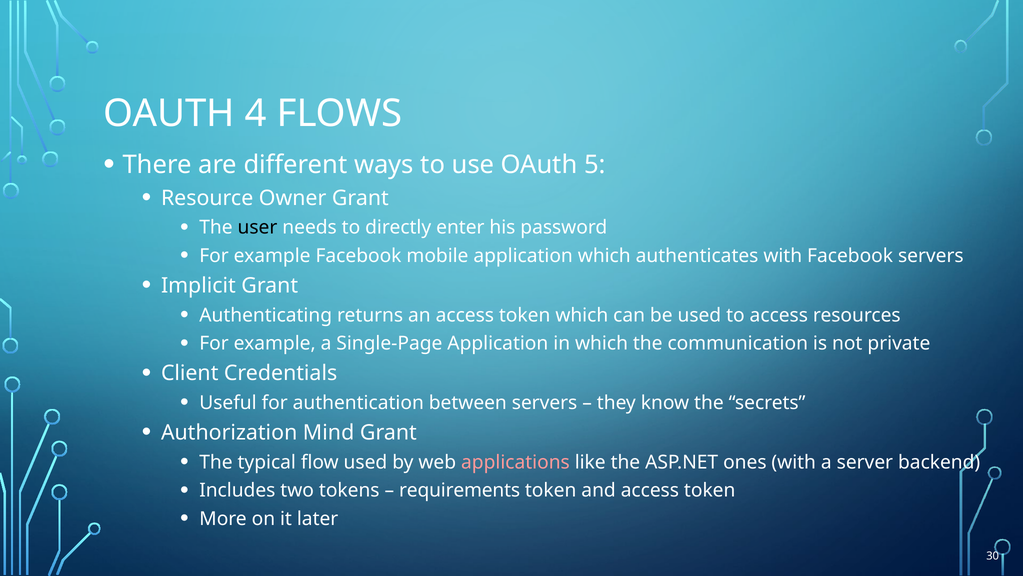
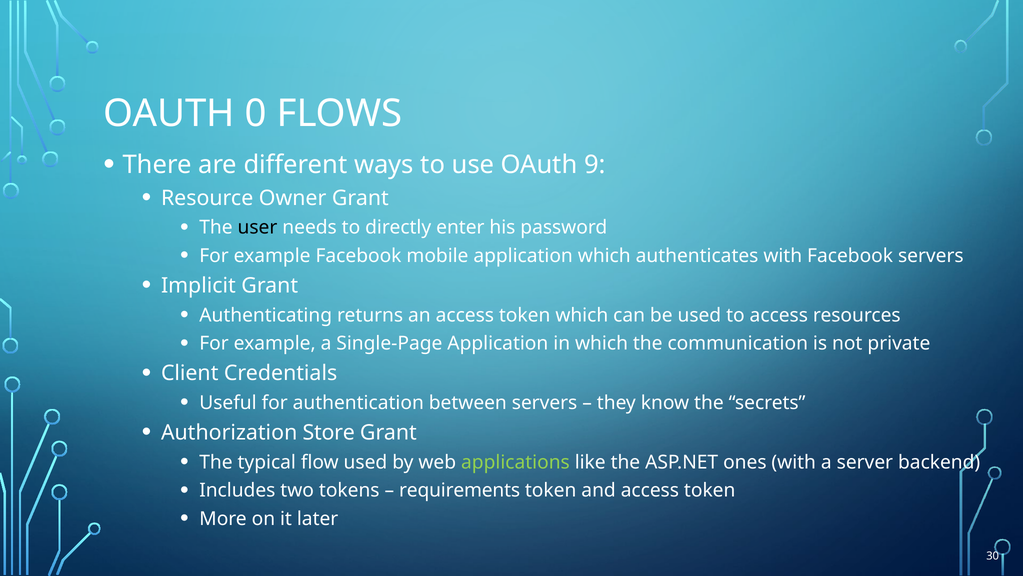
4: 4 -> 0 (256, 114)
5: 5 -> 9 (595, 165)
Mind: Mind -> Store (329, 432)
applications colour: pink -> light green (515, 462)
